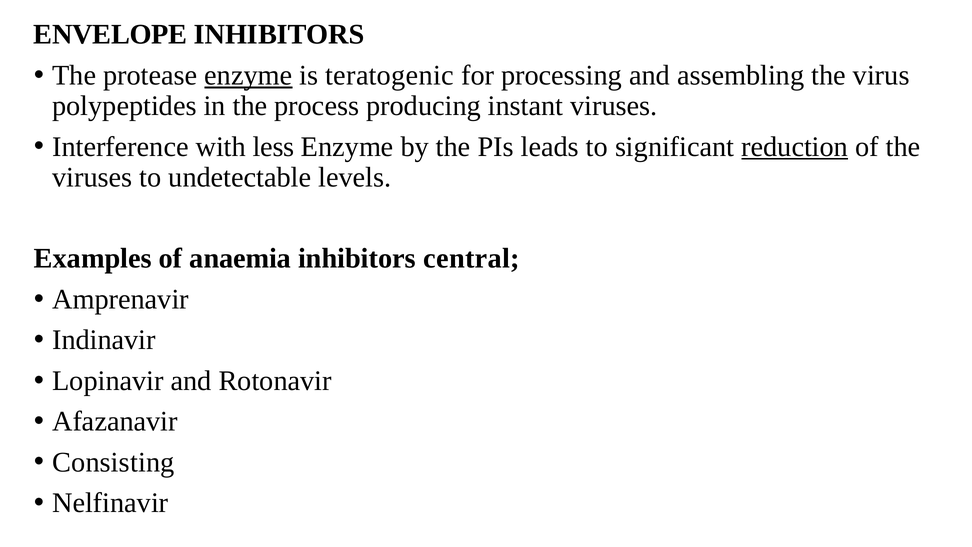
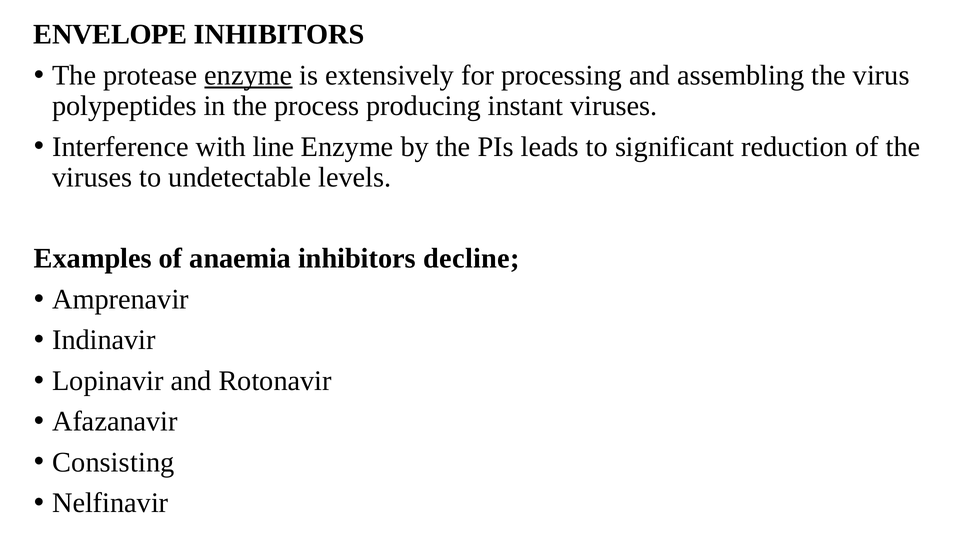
teratogenic: teratogenic -> extensively (390, 75)
less: less -> line (274, 147)
reduction underline: present -> none (795, 147)
central: central -> decline (472, 259)
